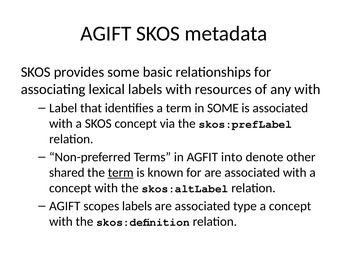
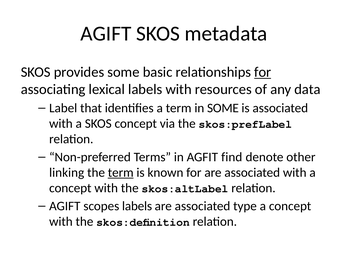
for underline: none -> present (263, 72)
any with: with -> data (308, 89)
into: into -> find (232, 157)
shared: shared -> linking (67, 173)
